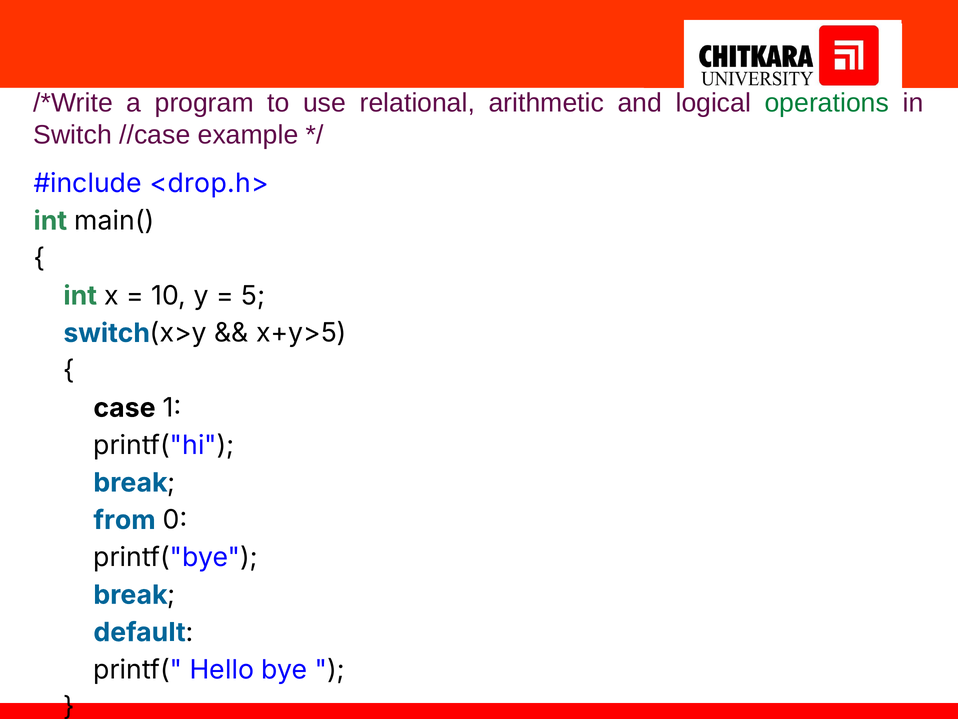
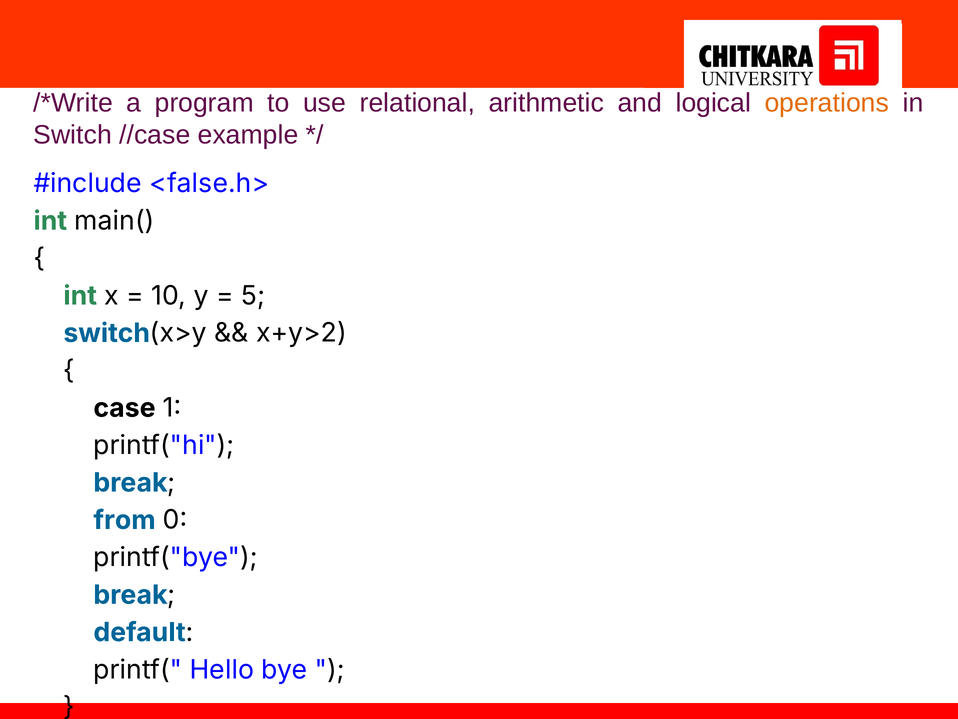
operations colour: green -> orange (827, 103)
<drop.h>: <drop.h> -> <false.h> (209, 183)
x+y>5: x+y>5 -> x+y>2 (301, 333)
